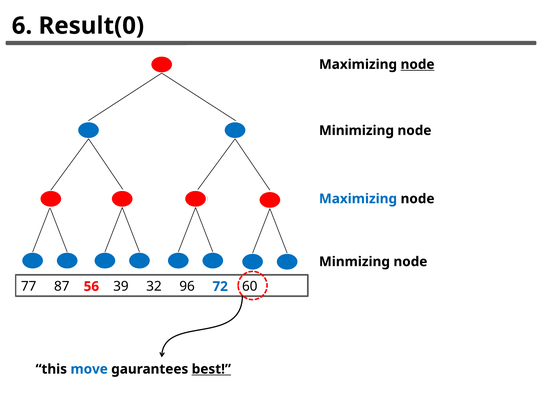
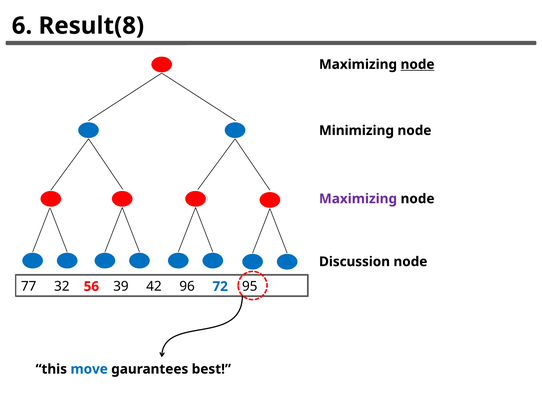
Result(0: Result(0 -> Result(8 (91, 26)
Maximizing colour: blue -> purple (358, 199)
Minmizing: Minmizing -> Discussion (354, 261)
87: 87 -> 32 (62, 286)
32: 32 -> 42 (154, 286)
60: 60 -> 95 (250, 286)
best underline: present -> none (211, 369)
